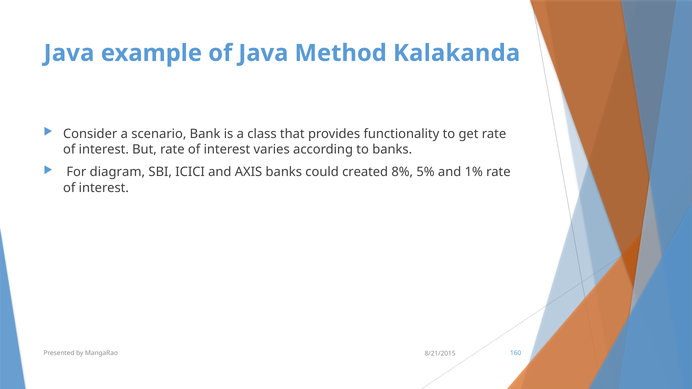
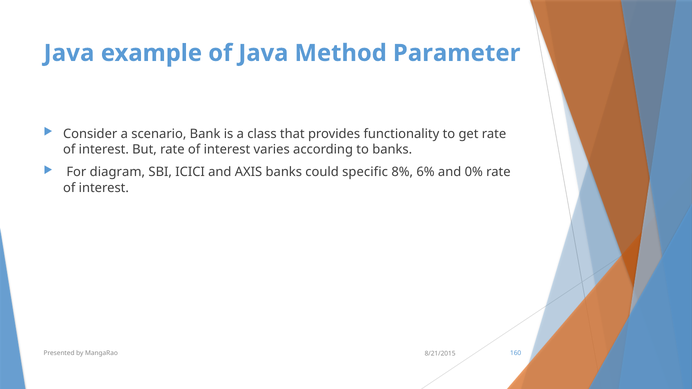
Kalakanda: Kalakanda -> Parameter (457, 53)
created: created -> specific (365, 172)
5%: 5% -> 6% (426, 172)
1%: 1% -> 0% (474, 172)
